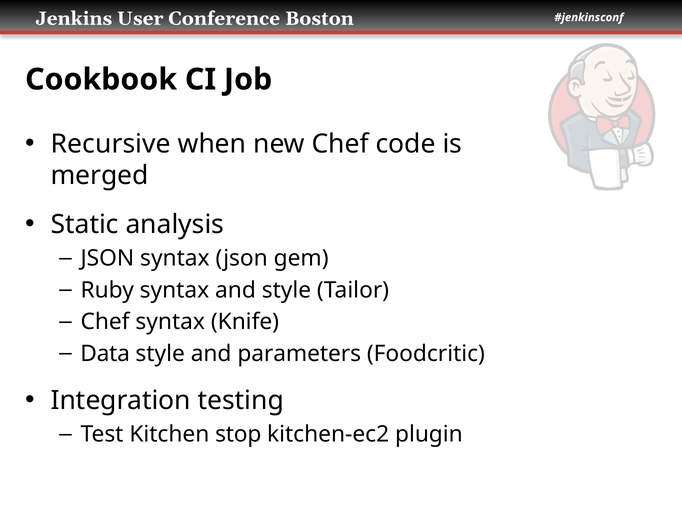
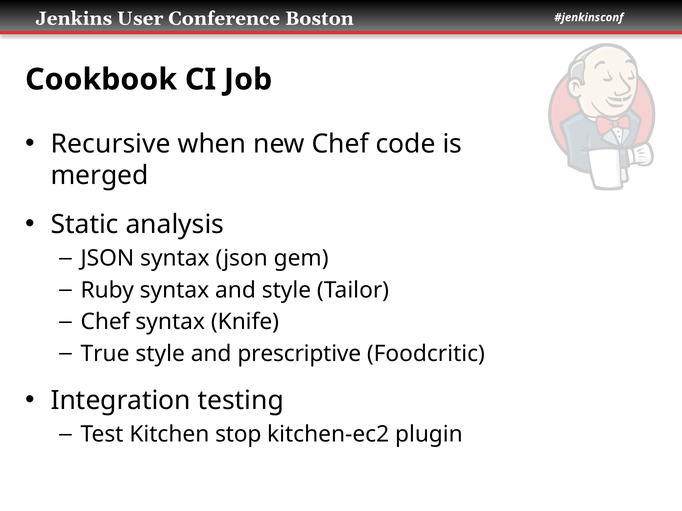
Data: Data -> True (105, 354)
parameters: parameters -> prescriptive (299, 354)
